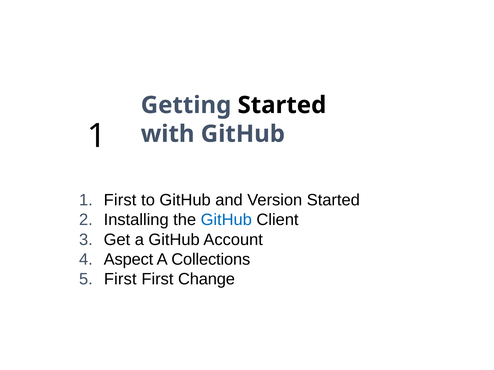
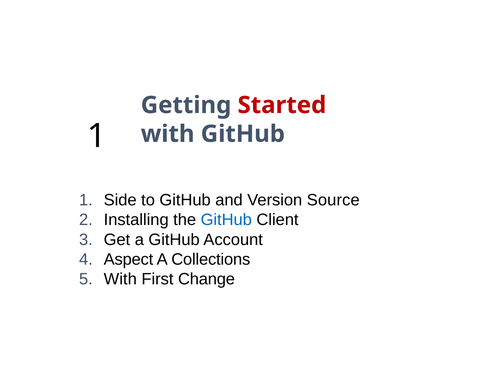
Started colour: black -> red (282, 105)
1 First: First -> Side (120, 200)
Version Started: Started -> Source (333, 200)
First: First -> With (120, 279)
